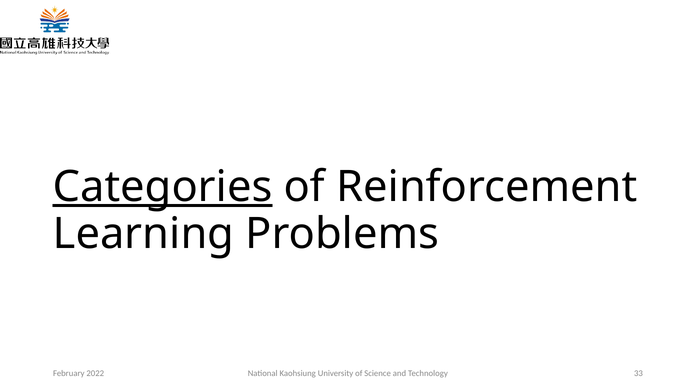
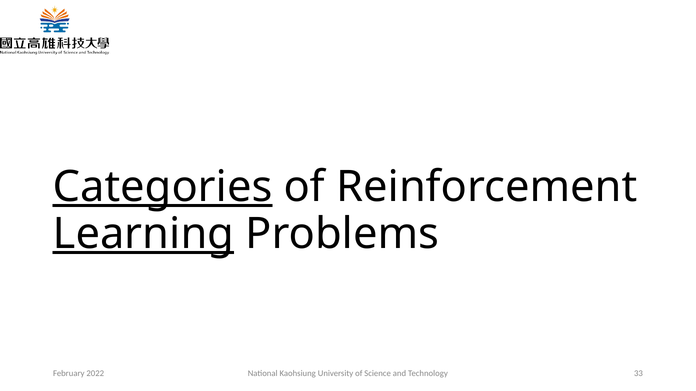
Learning underline: none -> present (143, 234)
